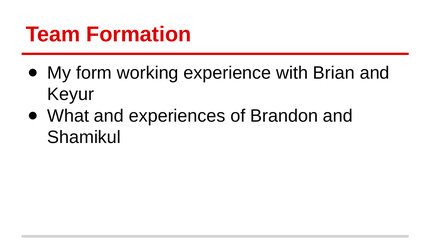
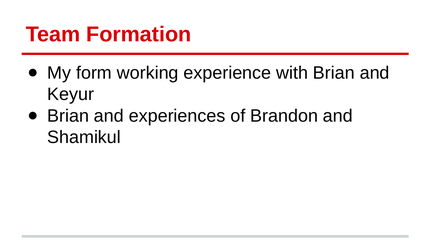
What: What -> Brian (68, 116)
